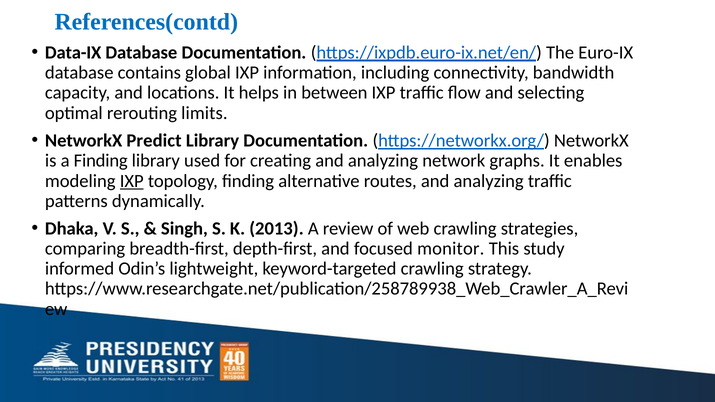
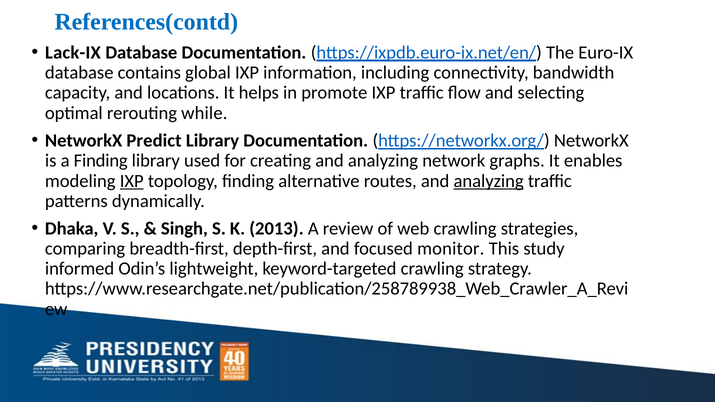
Data-IX: Data-IX -> Lack-IX (73, 53)
between: between -> promote (334, 93)
limits: limits -> while (204, 113)
analyzing underline: none -> present (489, 181)
